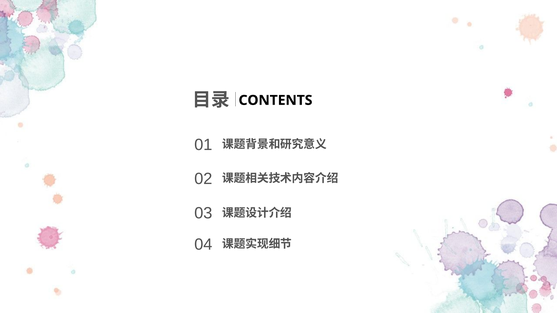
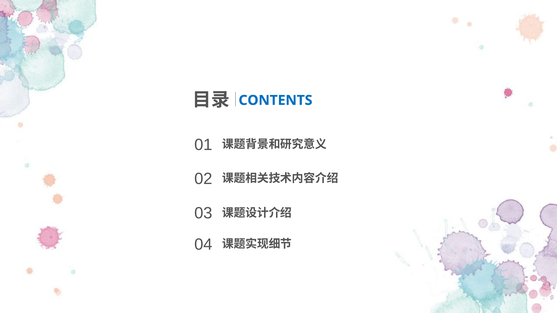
CONTENTS colour: black -> blue (275, 100)
